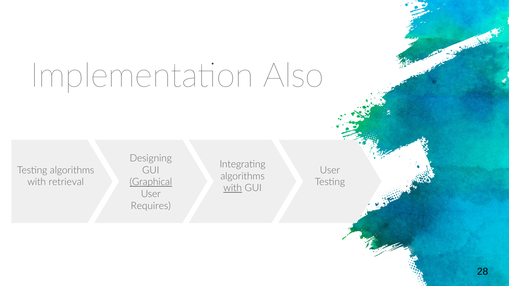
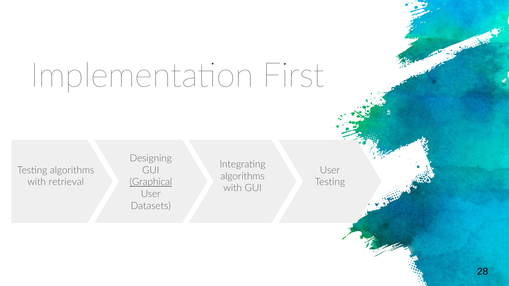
Also: Also -> First (293, 76)
with underline: present -> none (233, 188)
Requires: Requires -> Datasets (151, 206)
